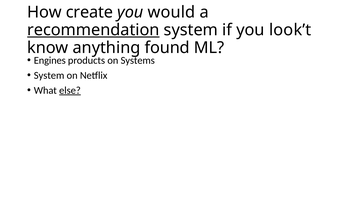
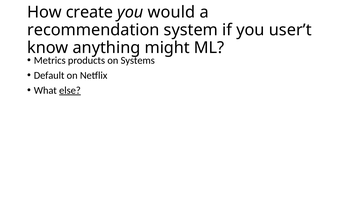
recommendation underline: present -> none (93, 30)
look’t: look’t -> user’t (290, 30)
found: found -> might (167, 48)
Engines: Engines -> Metrics (50, 60)
System: System -> Default (49, 75)
